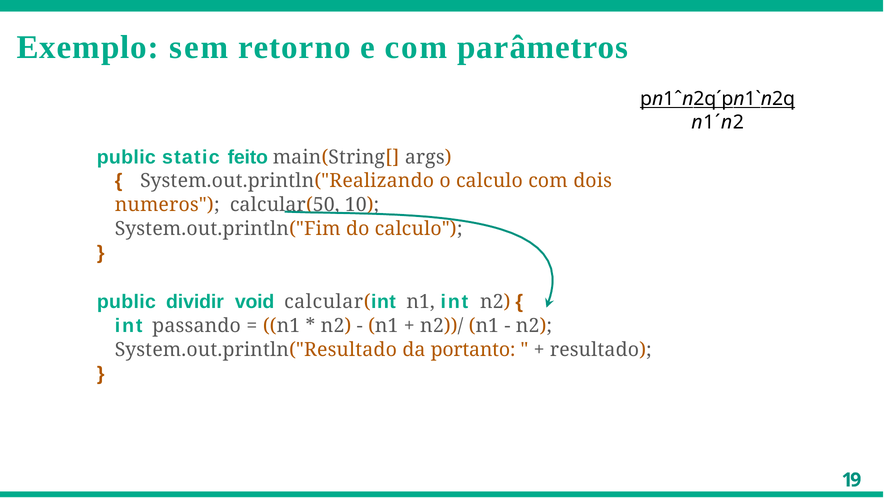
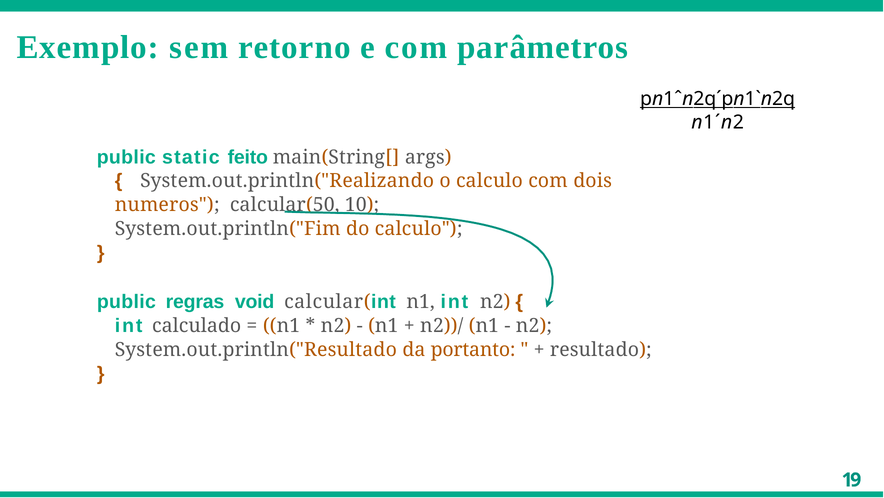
dividir: dividir -> regras (195, 302)
passando: passando -> calculado (197, 325)
